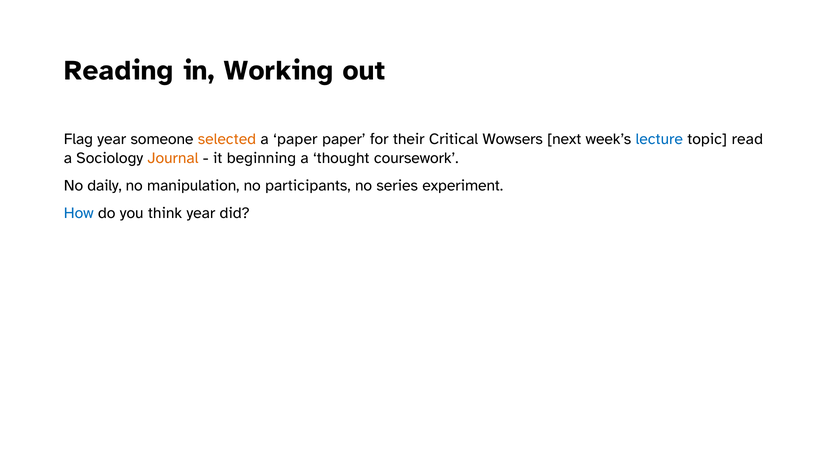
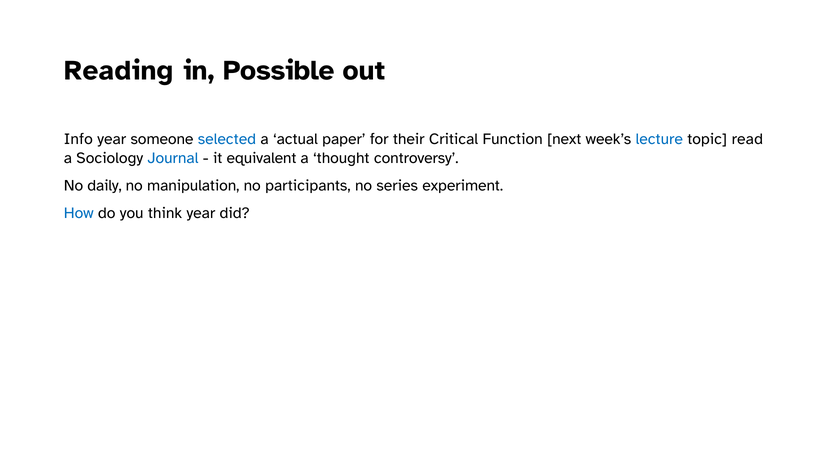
Working: Working -> Possible (279, 70)
Flag: Flag -> Info (78, 139)
selected colour: orange -> blue (227, 139)
a paper: paper -> actual (295, 139)
Wowsers: Wowsers -> Function (513, 139)
Journal colour: orange -> blue (173, 158)
beginning: beginning -> equivalent (262, 158)
coursework: coursework -> controversy (416, 158)
